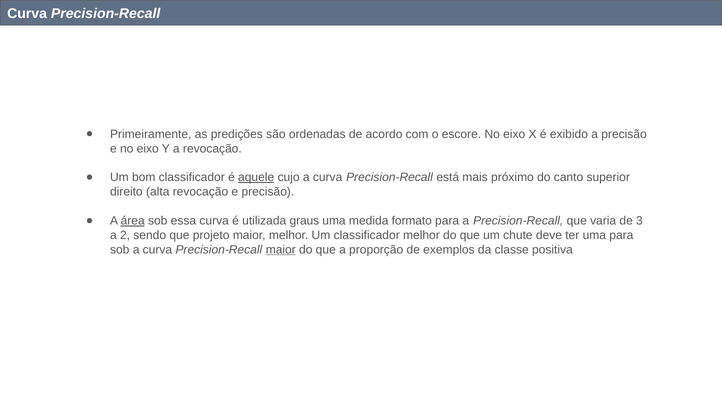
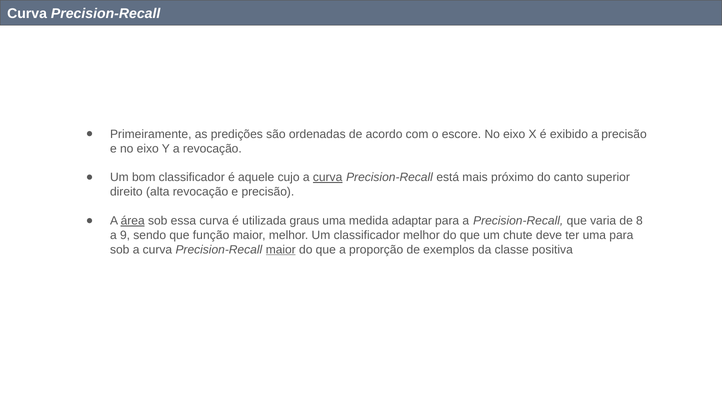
aquele underline: present -> none (256, 177)
curva underline: none -> present (328, 177)
formato: formato -> adaptar (412, 221)
3: 3 -> 8 (639, 221)
2: 2 -> 9 (125, 235)
projeto: projeto -> função (211, 235)
